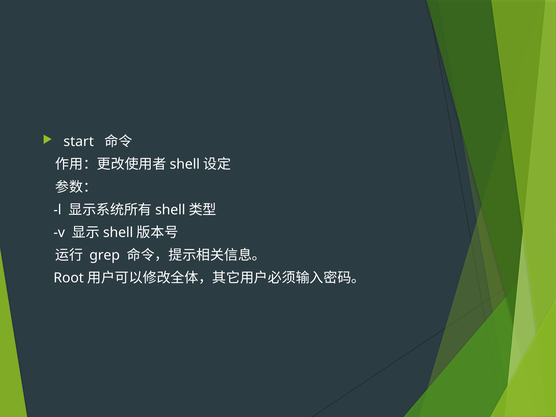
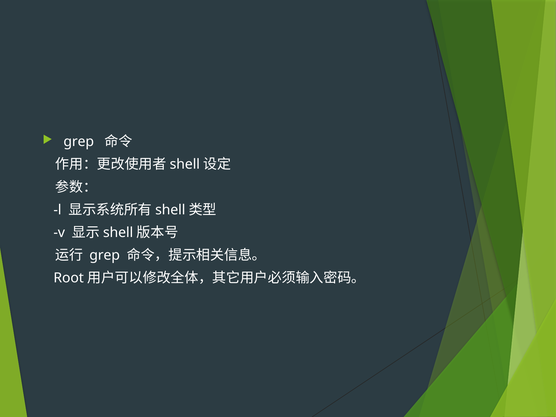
start: start -> grep (79, 142)
